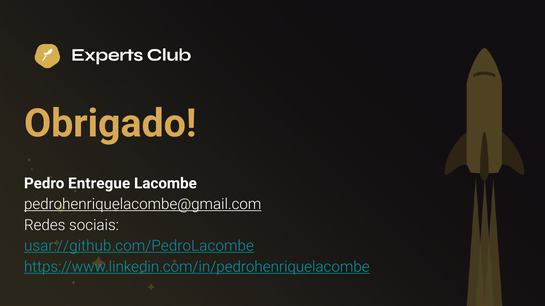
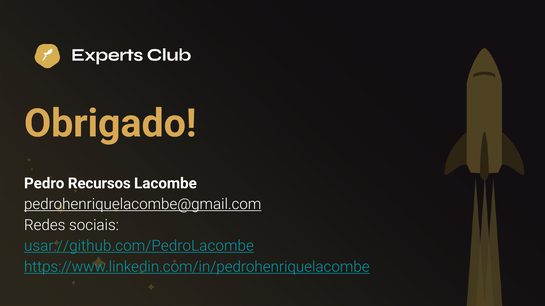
Entregue: Entregue -> Recursos (99, 184)
